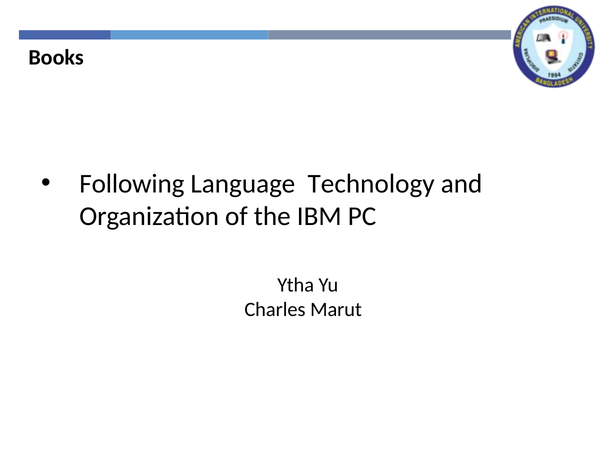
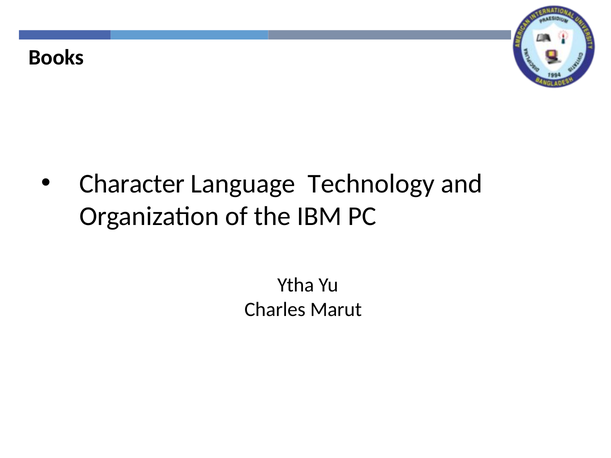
Following: Following -> Character (132, 184)
